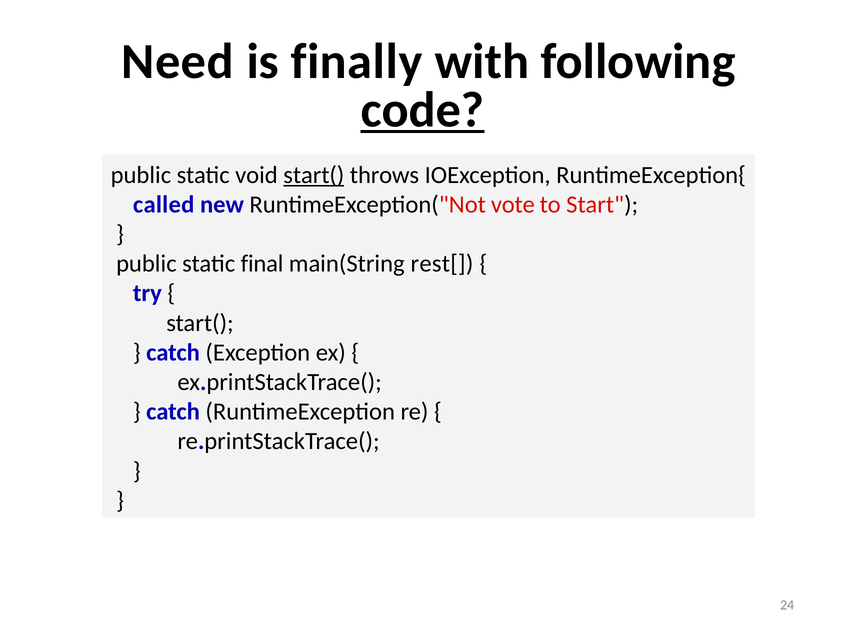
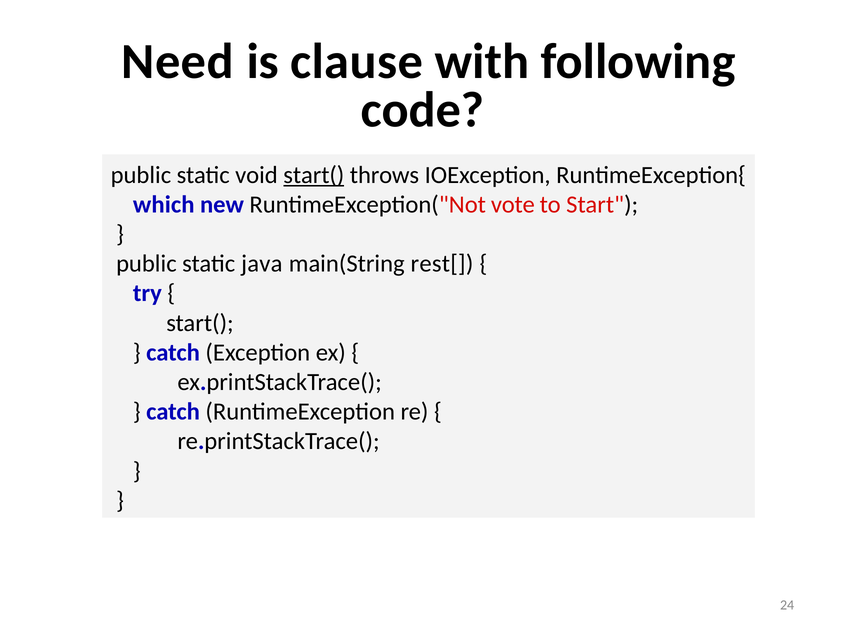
finally: finally -> clause (357, 62)
code underline: present -> none (422, 110)
called: called -> which (164, 205)
final: final -> java (262, 264)
